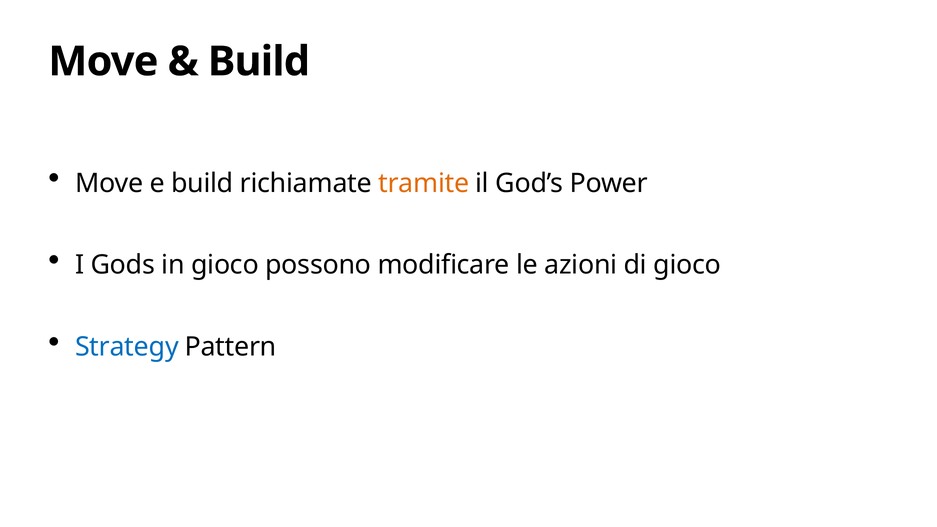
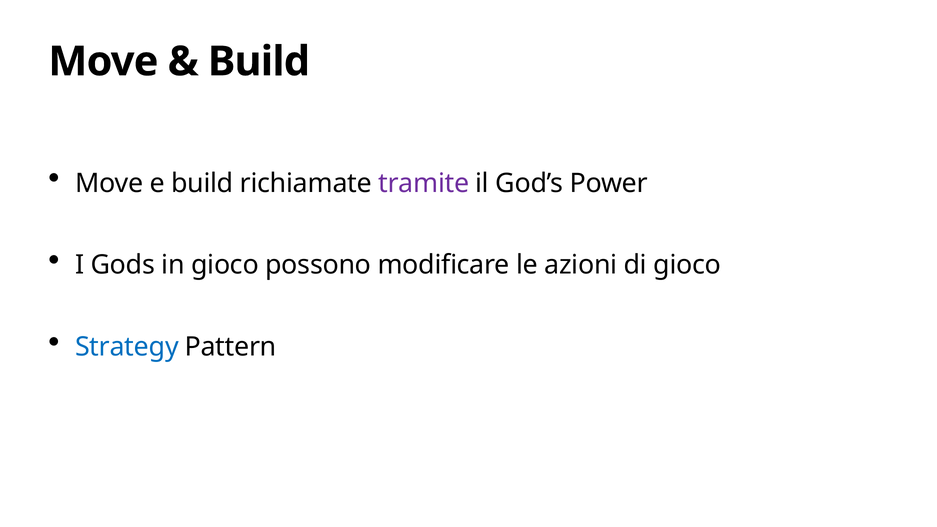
tramite colour: orange -> purple (424, 183)
